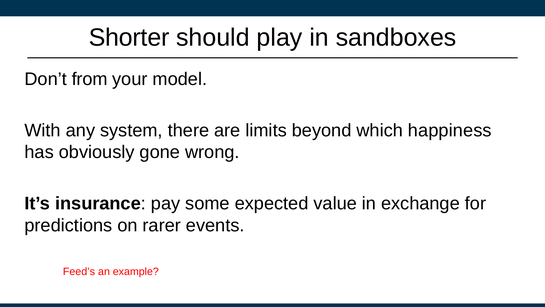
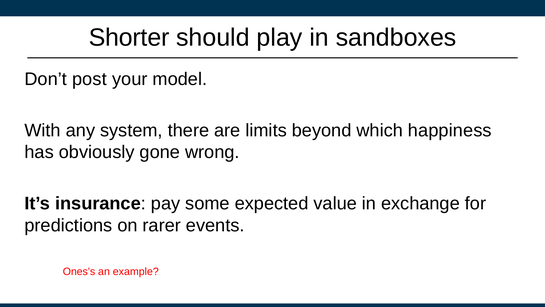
from: from -> post (89, 79)
Feed’s: Feed’s -> Ones’s (79, 271)
